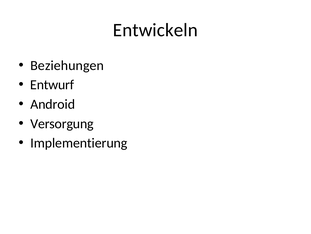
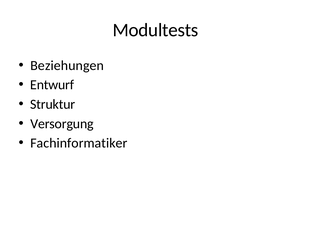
Entwickeln: Entwickeln -> Modultests (156, 30)
Android: Android -> Struktur (53, 104)
Implementierung: Implementierung -> Fachinformatiker (79, 143)
